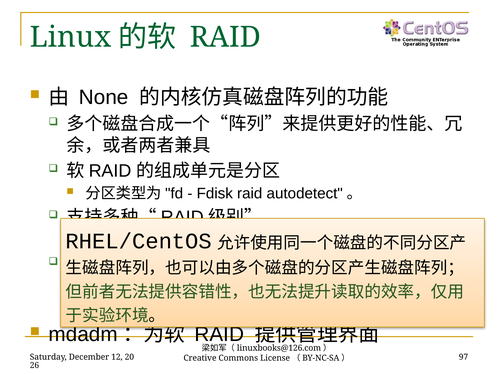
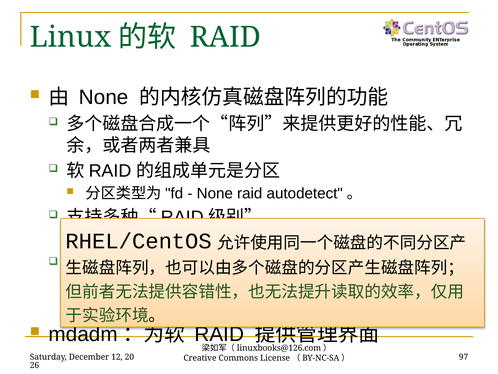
Fdisk: Fdisk -> None (215, 193)
